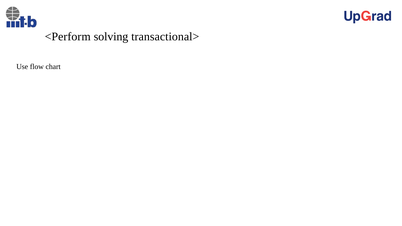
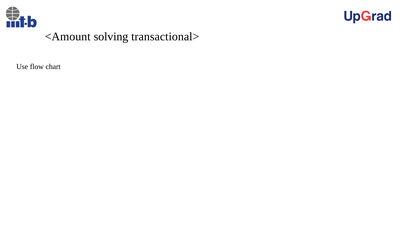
<Perform: <Perform -> <Amount (68, 37)
